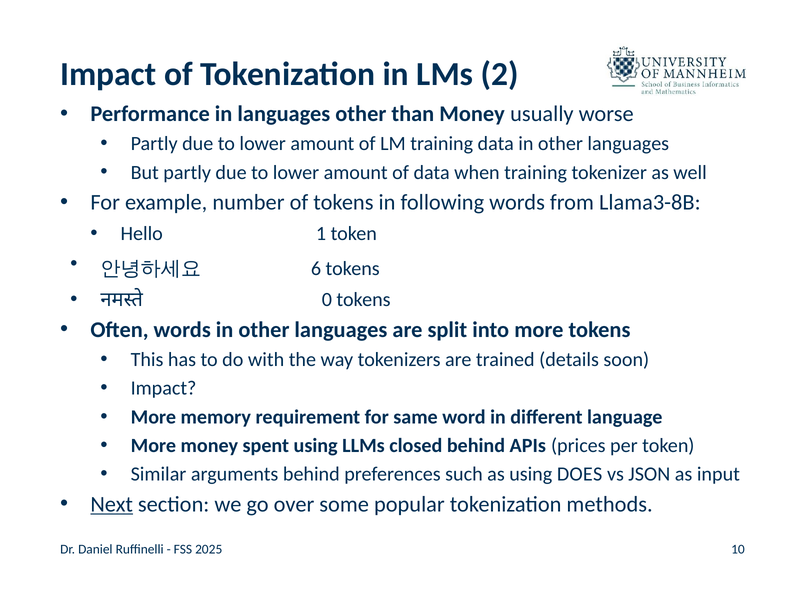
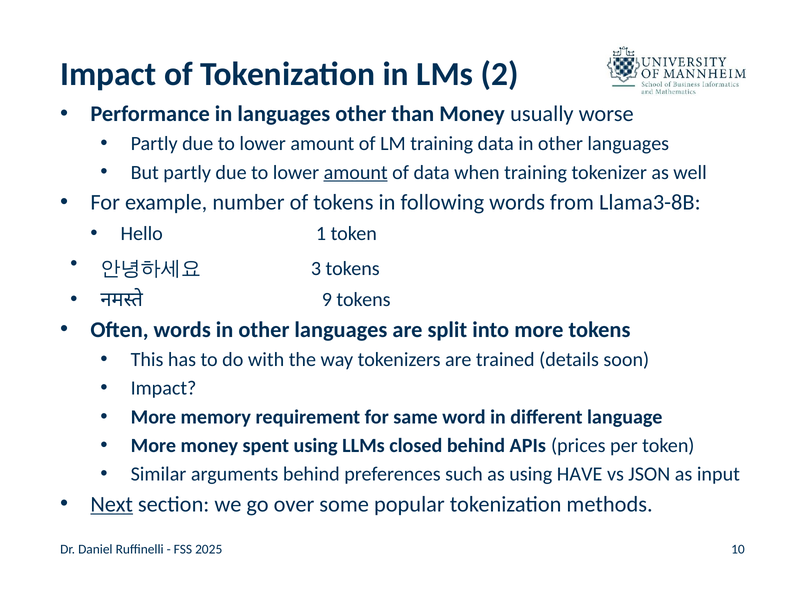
amount underline: none -> present (356, 172)
6: 6 -> 3 (316, 269)
0: 0 -> 9 (327, 300)
DOES: DOES -> HAVE (580, 474)
